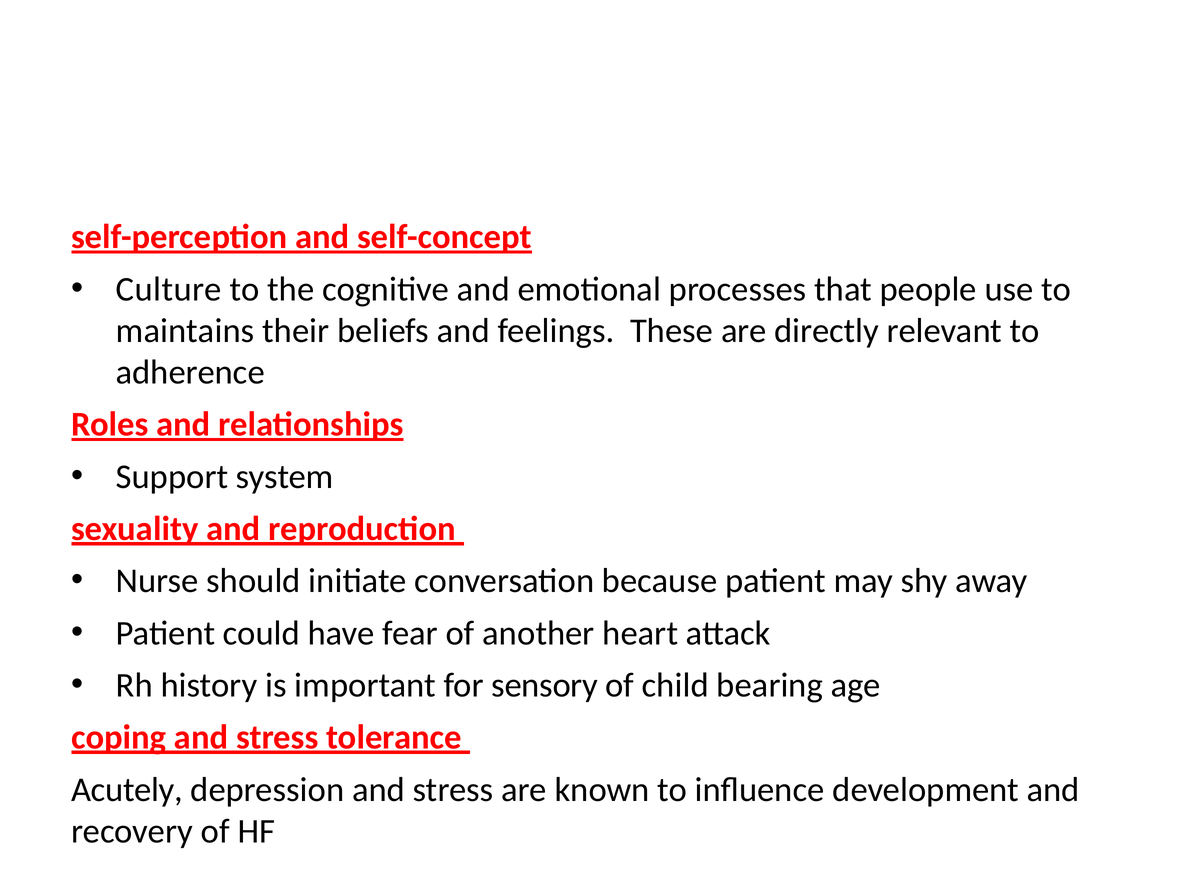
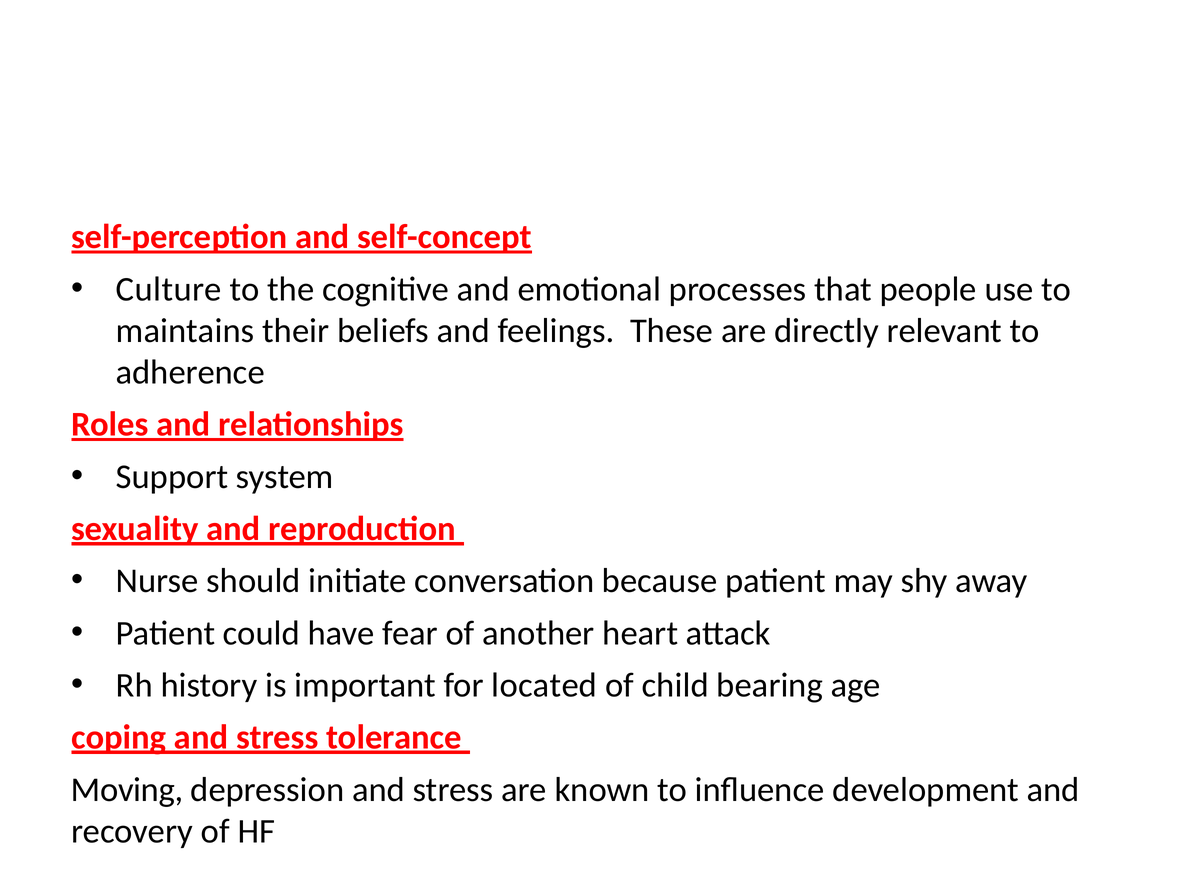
sensory: sensory -> located (544, 685)
Acutely: Acutely -> Moving (127, 790)
